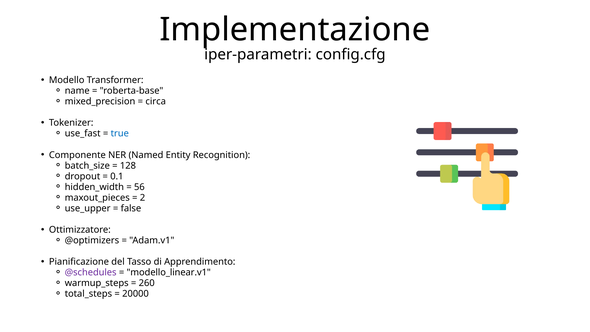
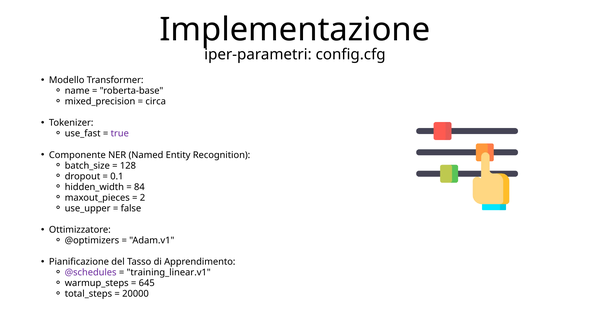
true colour: blue -> purple (120, 134)
56: 56 -> 84 (139, 187)
modello_linear.v1: modello_linear.v1 -> training_linear.v1 (169, 272)
260: 260 -> 645 (147, 283)
